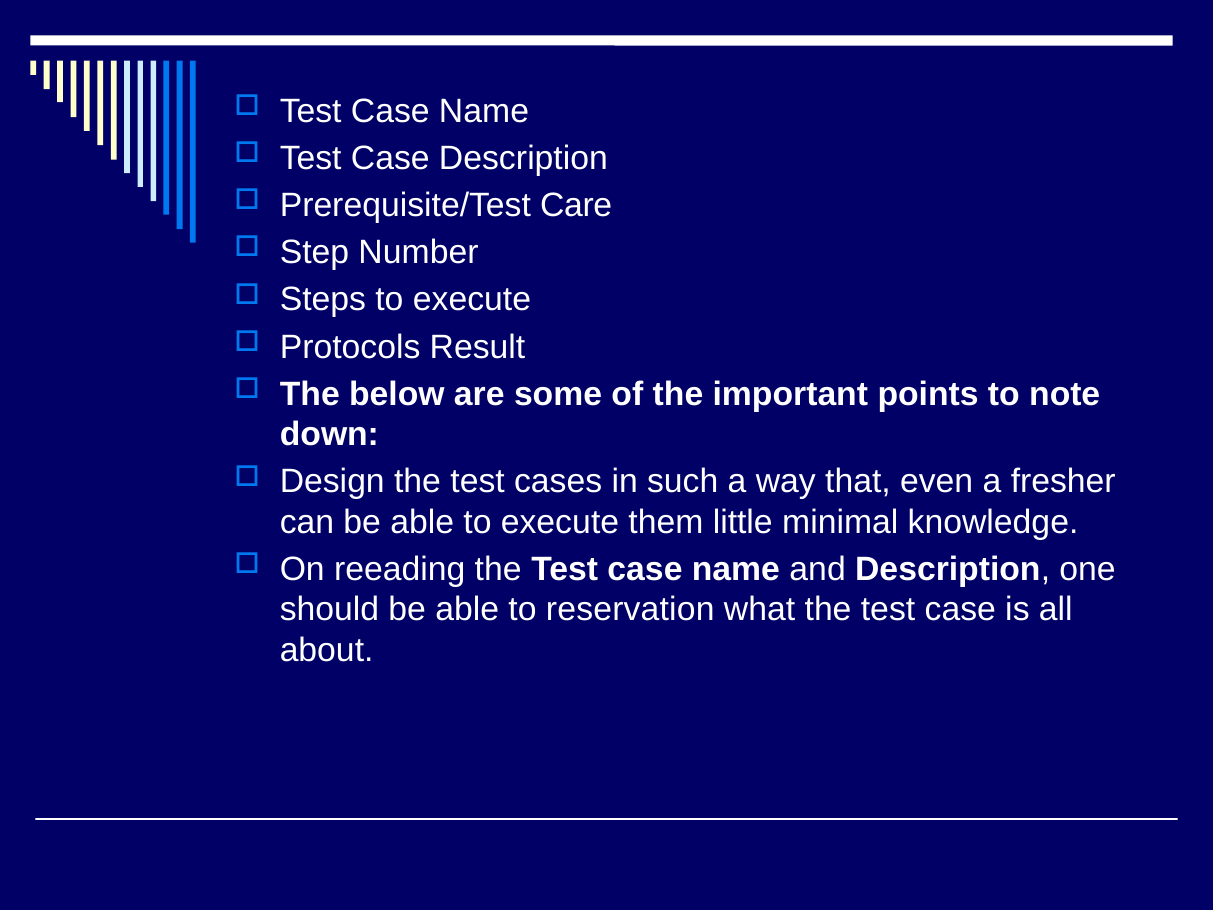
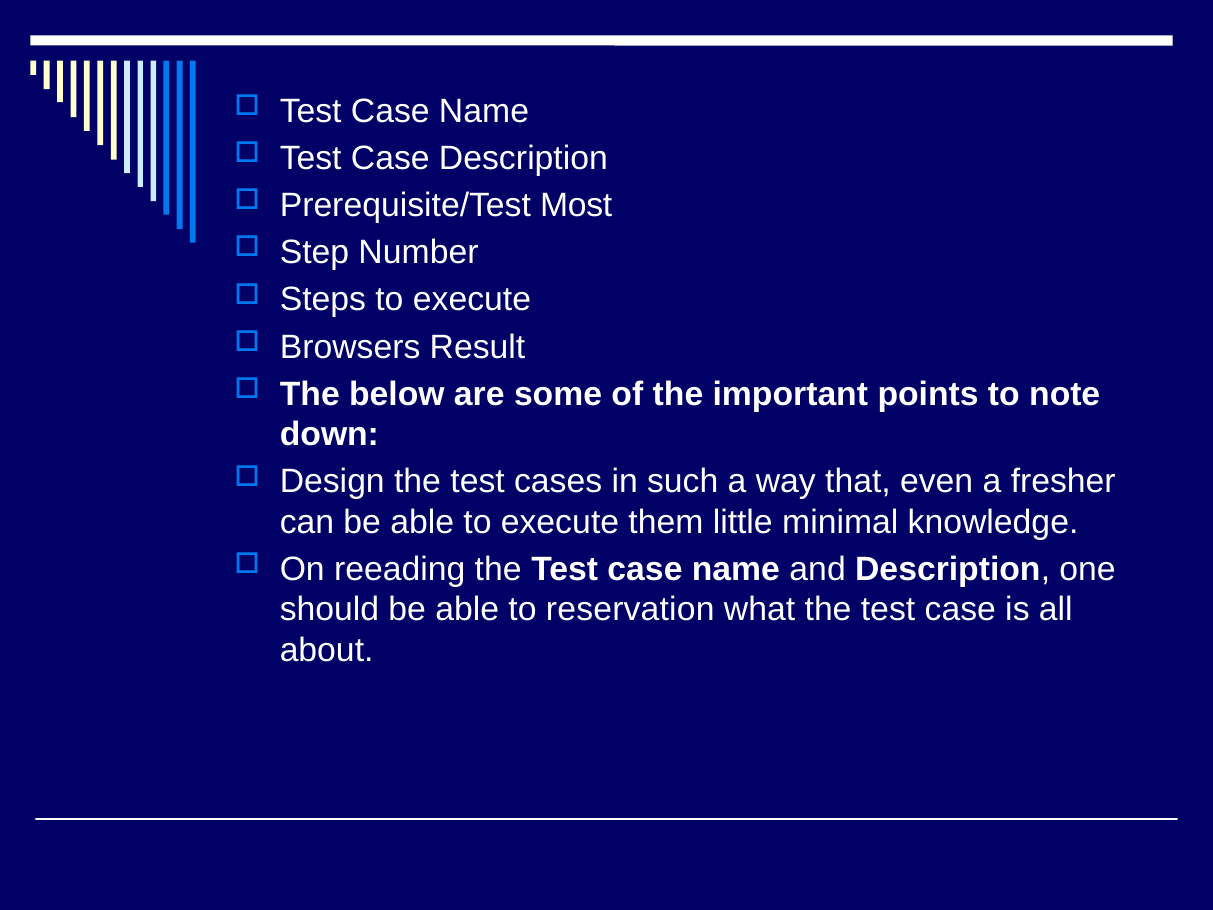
Care: Care -> Most (576, 205)
Protocols: Protocols -> Browsers (350, 347)
